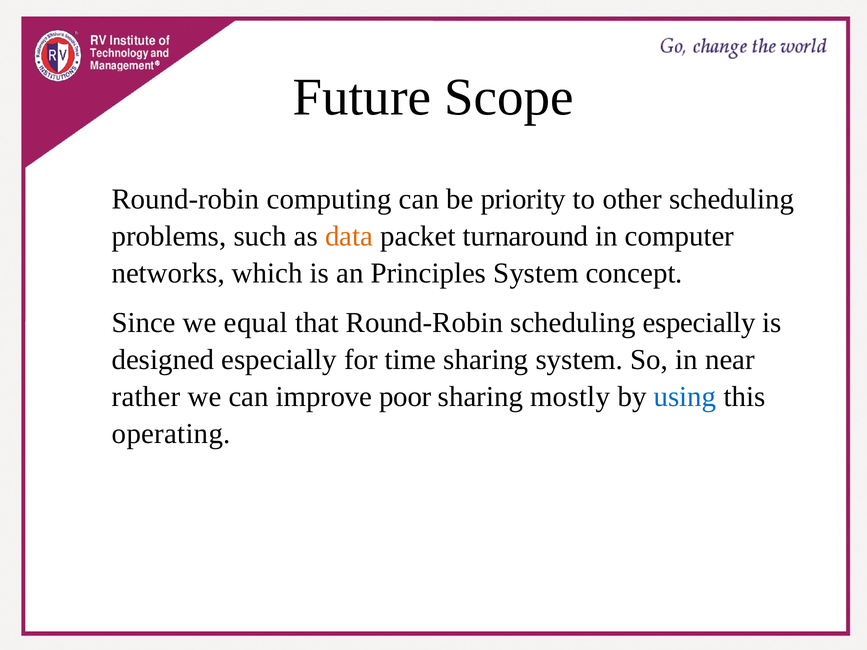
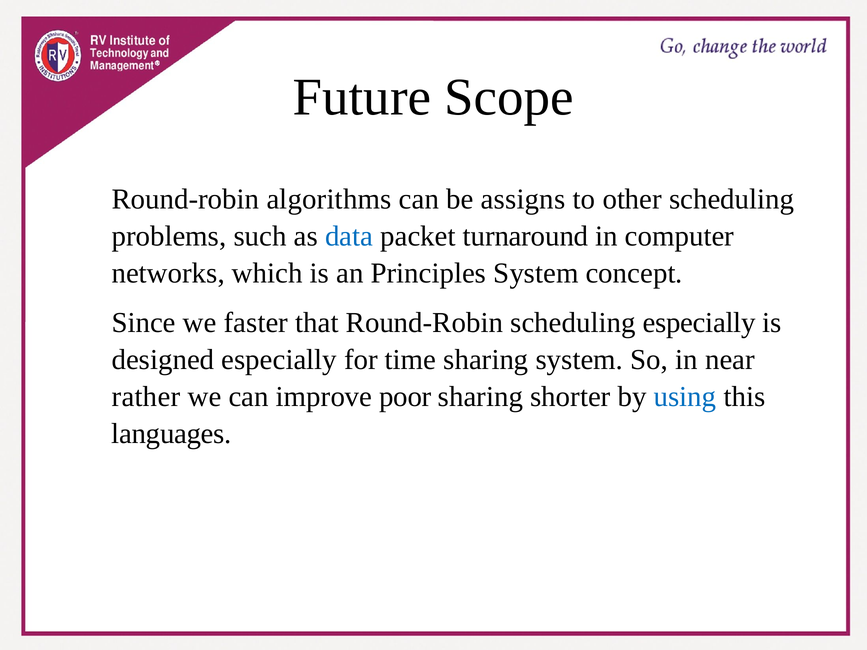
computing: computing -> algorithms (329, 199)
priority: priority -> assigns (523, 199)
data colour: orange -> blue (349, 236)
equal: equal -> faster (256, 323)
mostly: mostly -> shorter (570, 397)
operating: operating -> languages (172, 434)
